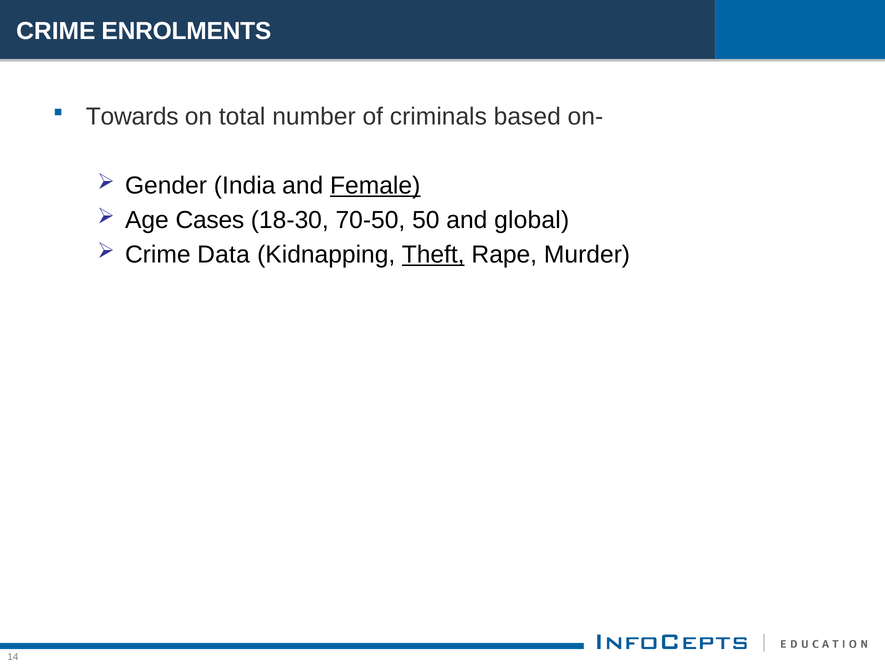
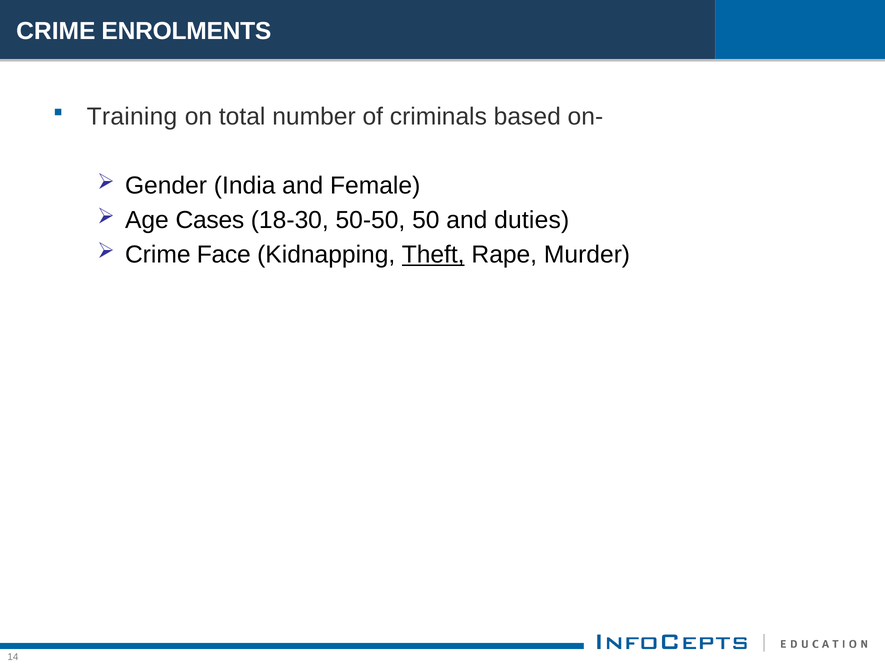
Towards: Towards -> Training (132, 117)
Female underline: present -> none (375, 186)
70-50: 70-50 -> 50-50 (370, 220)
global: global -> duties (532, 220)
Data: Data -> Face (224, 254)
